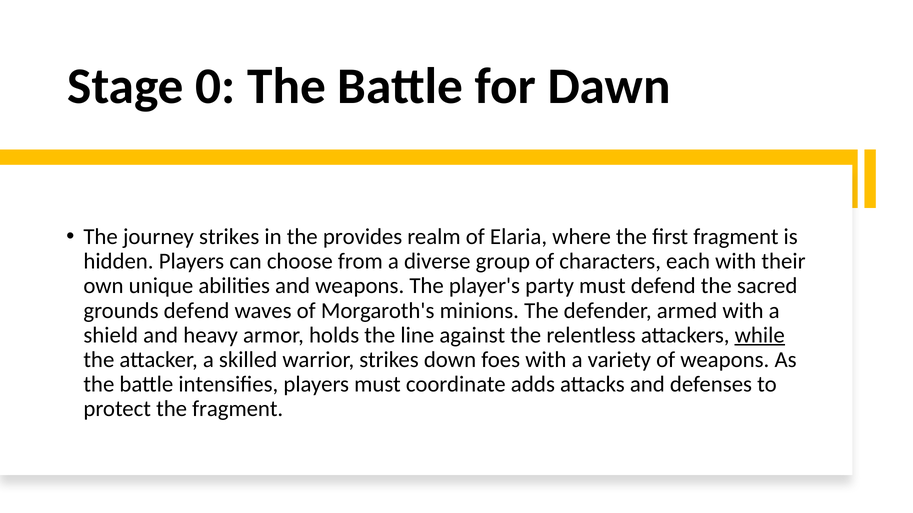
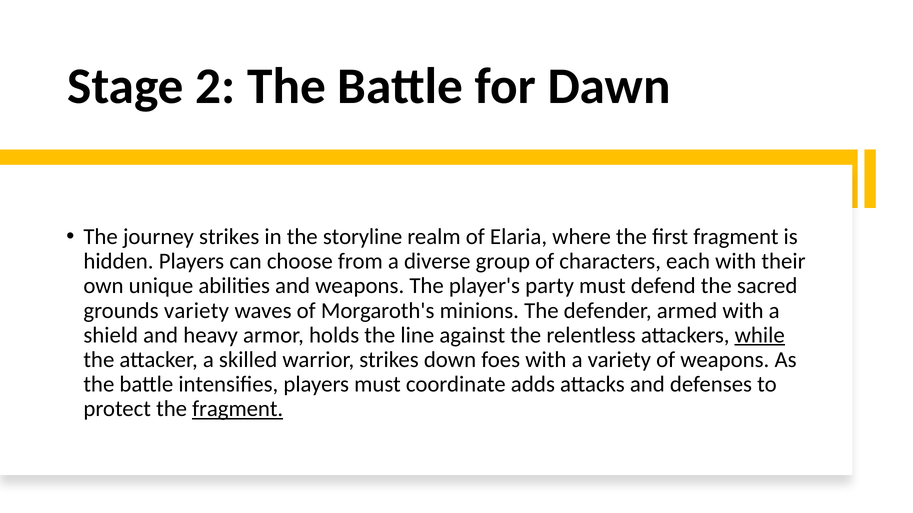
0: 0 -> 2 (215, 87)
provides: provides -> storyline (363, 237)
grounds defend: defend -> variety (196, 311)
fragment underline: none -> present (238, 409)
